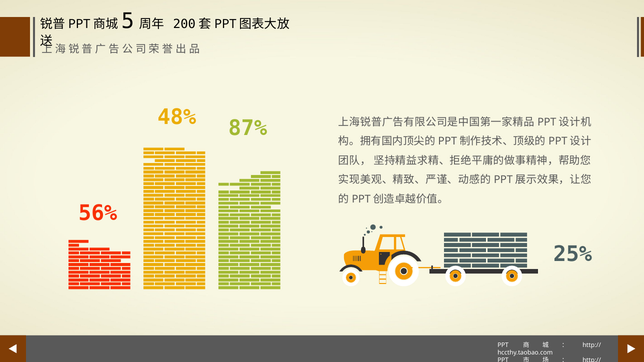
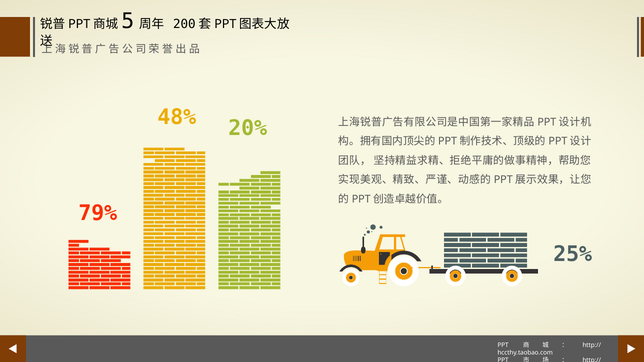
87%: 87% -> 20% (248, 128)
56%: 56% -> 79% (98, 213)
